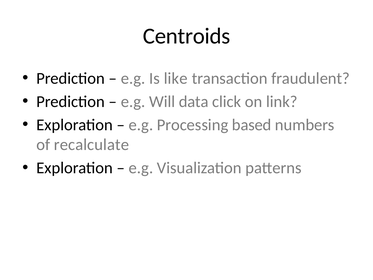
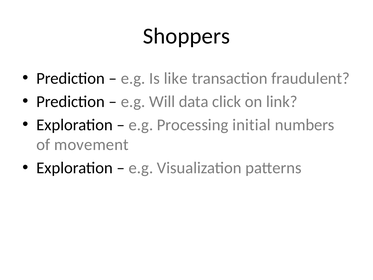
Centroids: Centroids -> Shoppers (186, 36)
based: based -> initial (252, 125)
recalculate: recalculate -> movement (91, 145)
